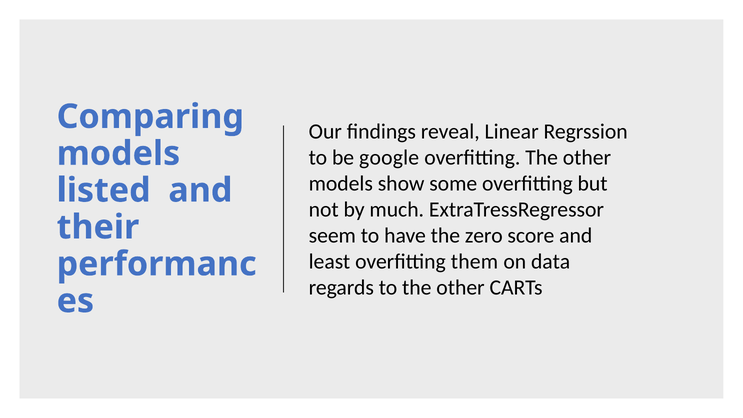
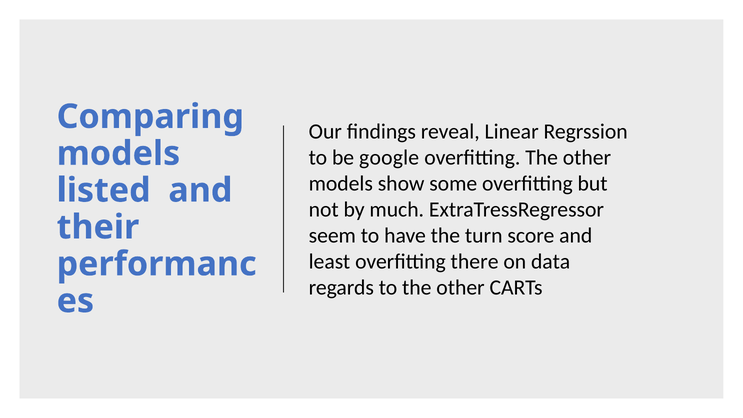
zero: zero -> turn (484, 236)
them: them -> there (475, 262)
